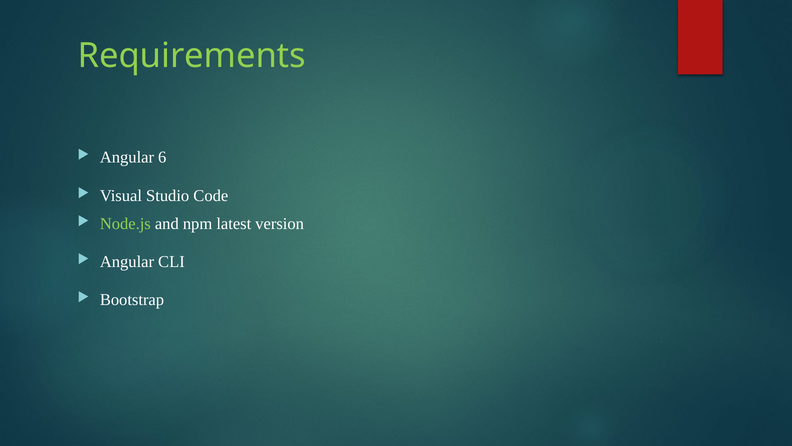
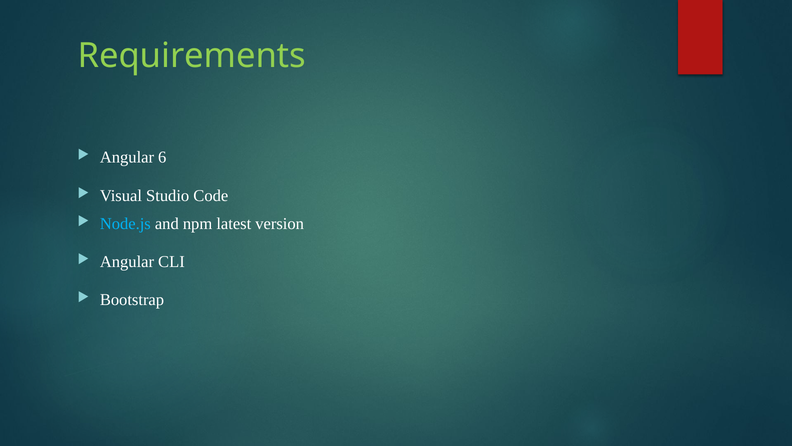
Node.js colour: light green -> light blue (125, 223)
